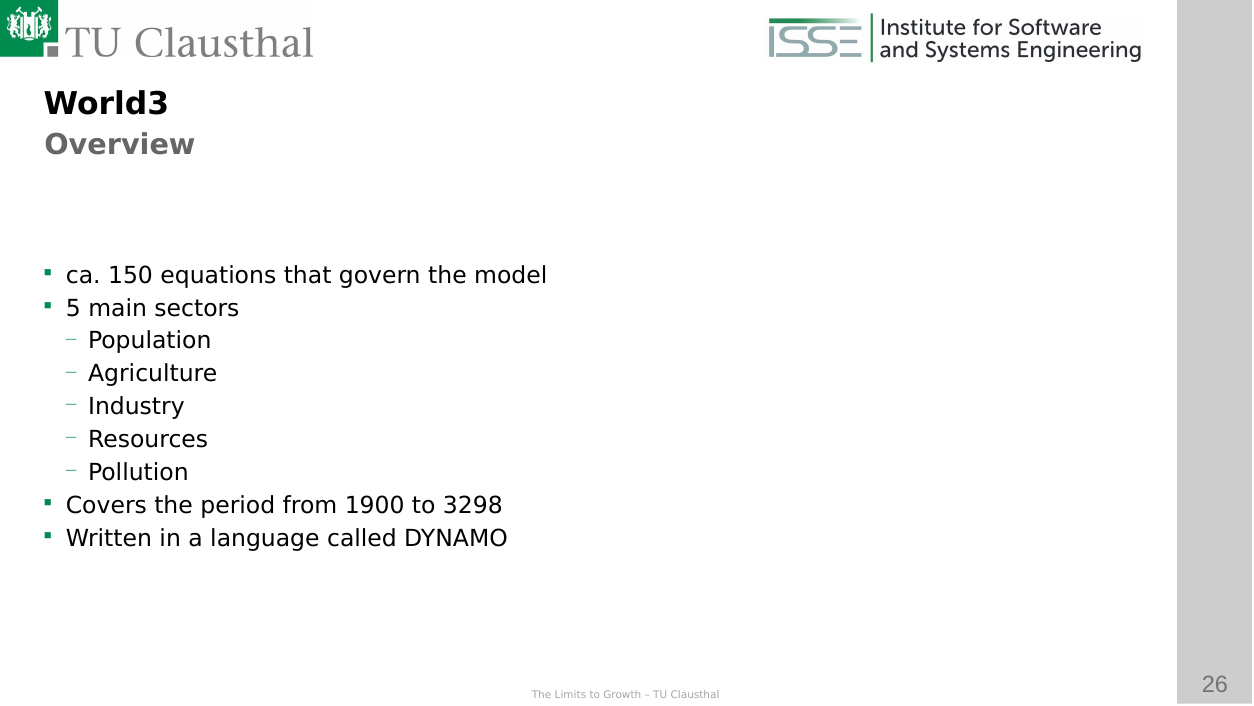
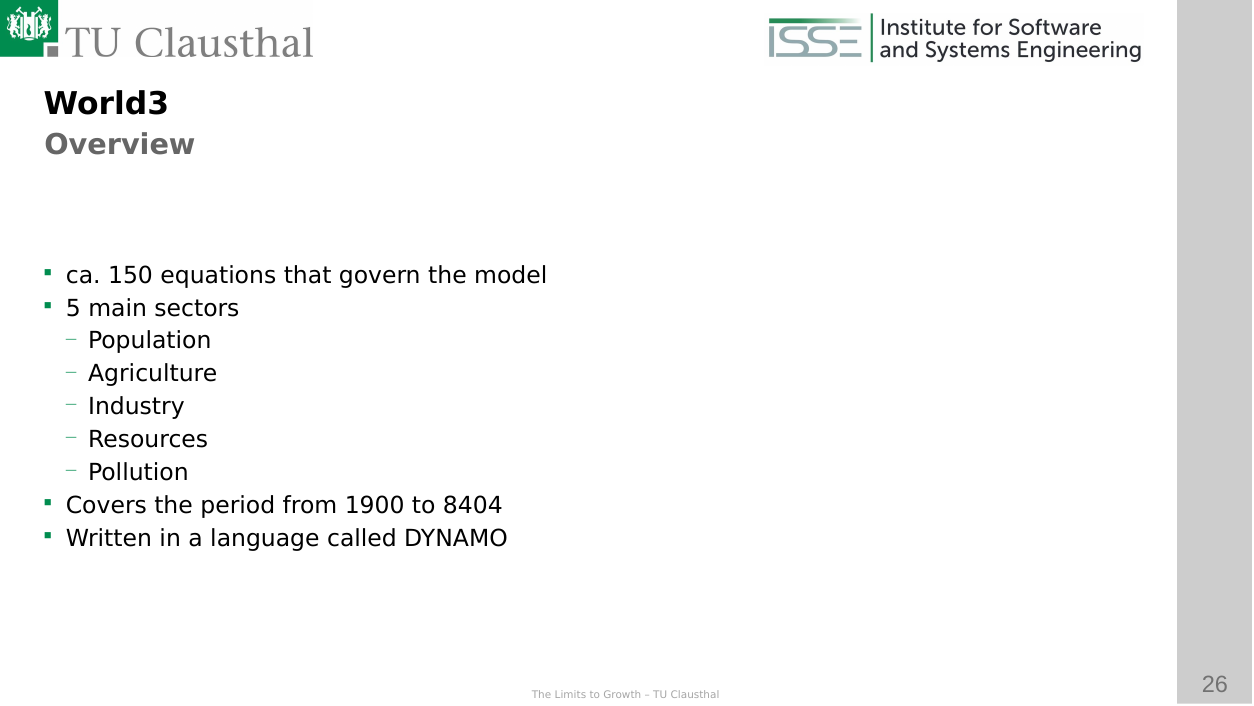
3298: 3298 -> 8404 (473, 506)
